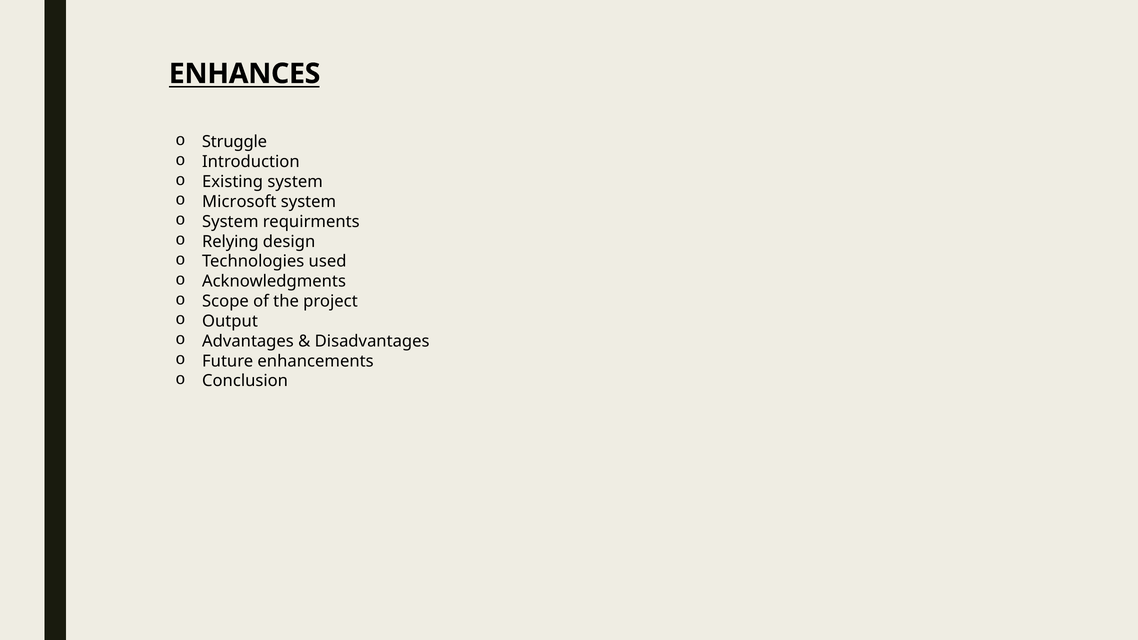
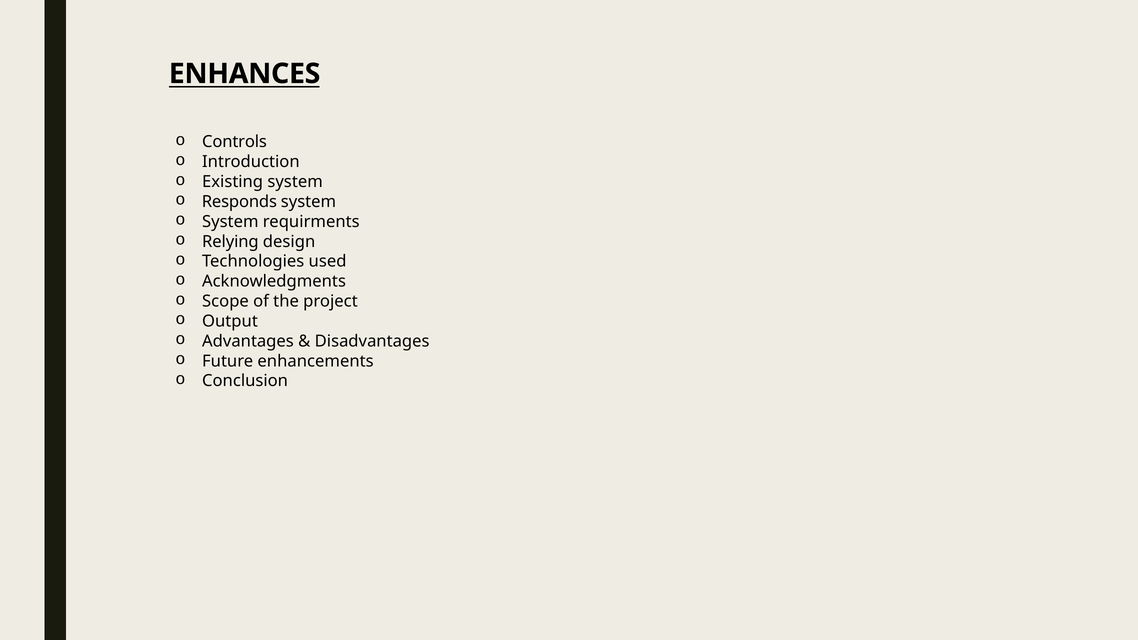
Struggle: Struggle -> Controls (234, 142)
Microsoft: Microsoft -> Responds (239, 202)
